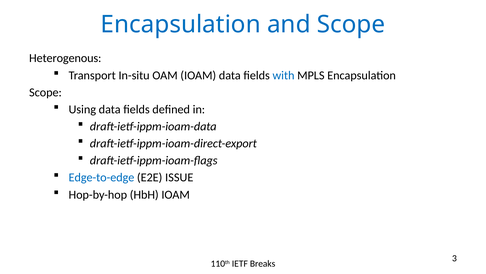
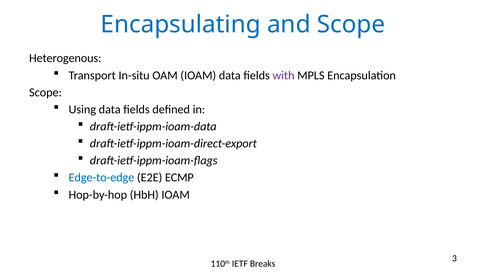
Encapsulation: Encapsulation -> Encapsulating (181, 24)
with colour: blue -> purple (284, 75)
ISSUE: ISSUE -> ECMP (179, 177)
